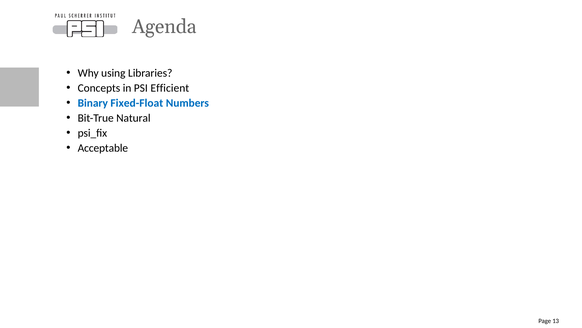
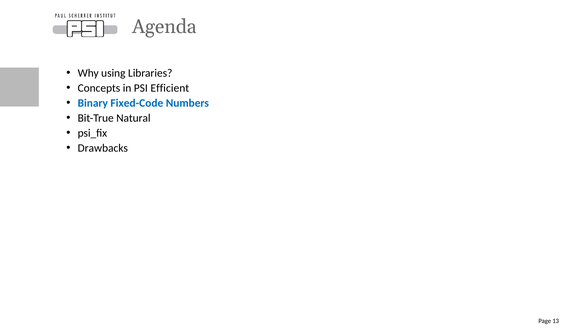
Fixed-Float: Fixed-Float -> Fixed-Code (137, 103)
Acceptable: Acceptable -> Drawbacks (103, 148)
